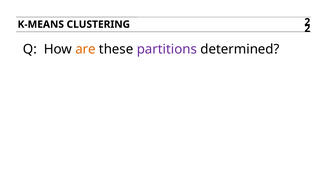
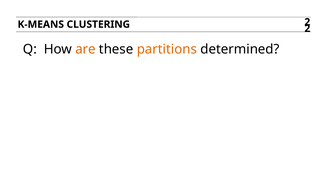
partitions colour: purple -> orange (167, 49)
